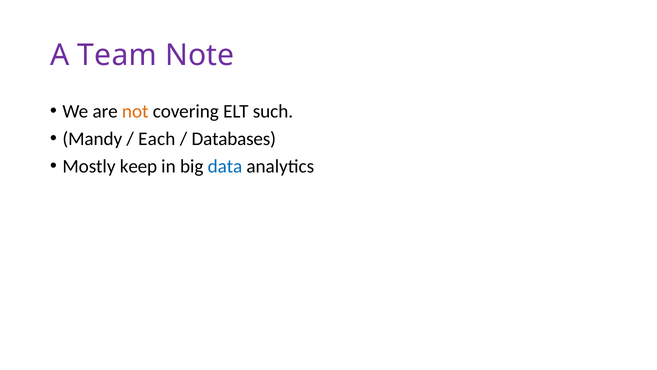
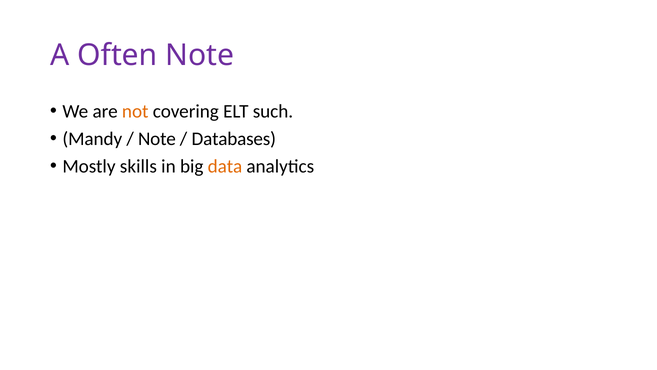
Team: Team -> Often (117, 55)
Each: Each -> Note (157, 139)
keep: keep -> skills (138, 166)
data colour: blue -> orange (225, 166)
